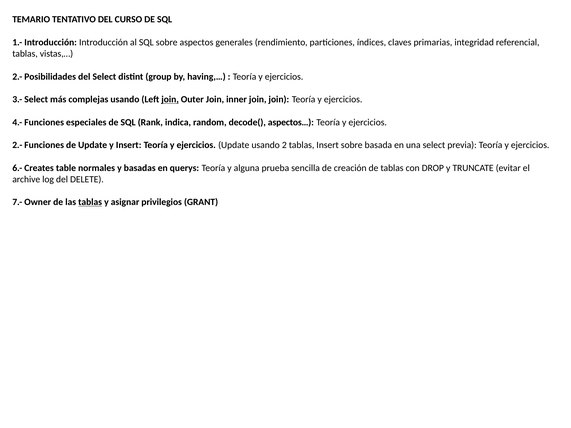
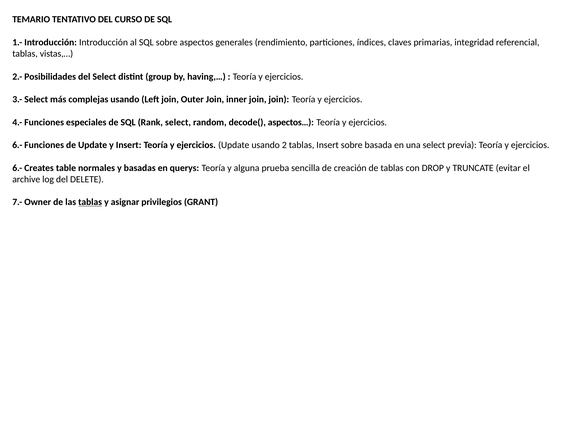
join underline: present -> none (170, 99)
Rank indica: indica -> select (178, 122)
2.-: 2.- -> 6.- (17, 145)
